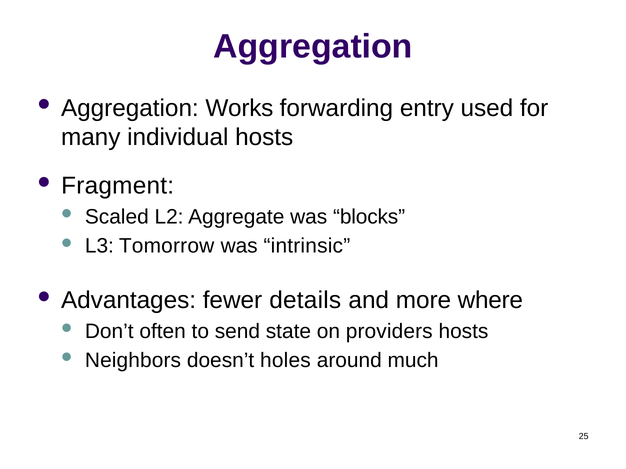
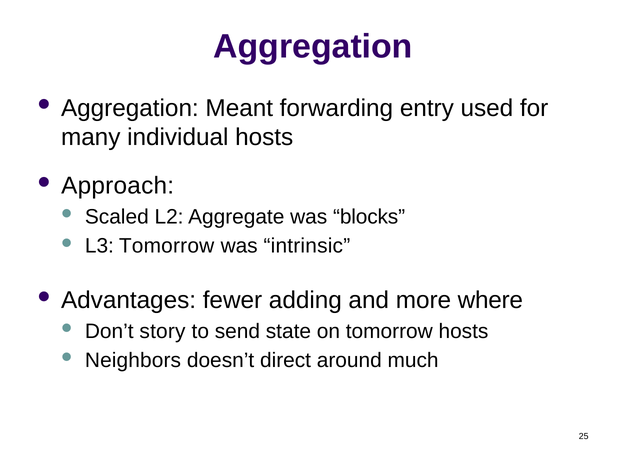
Works: Works -> Meant (239, 108)
Fragment: Fragment -> Approach (118, 186)
details: details -> adding (305, 301)
often: often -> story (163, 332)
on providers: providers -> tomorrow (389, 332)
holes: holes -> direct (286, 361)
